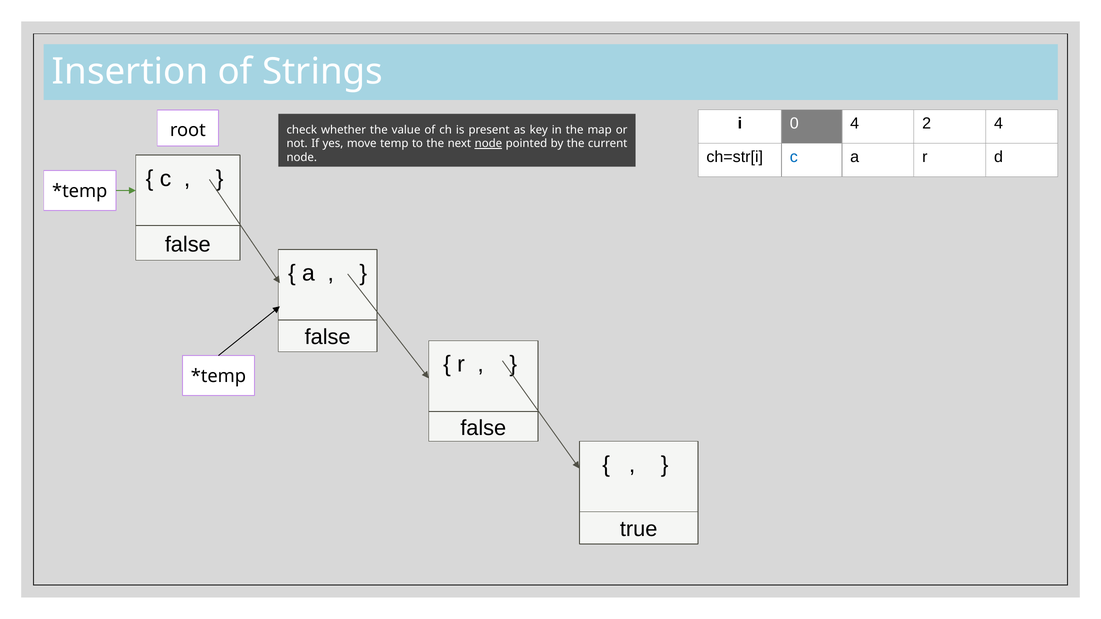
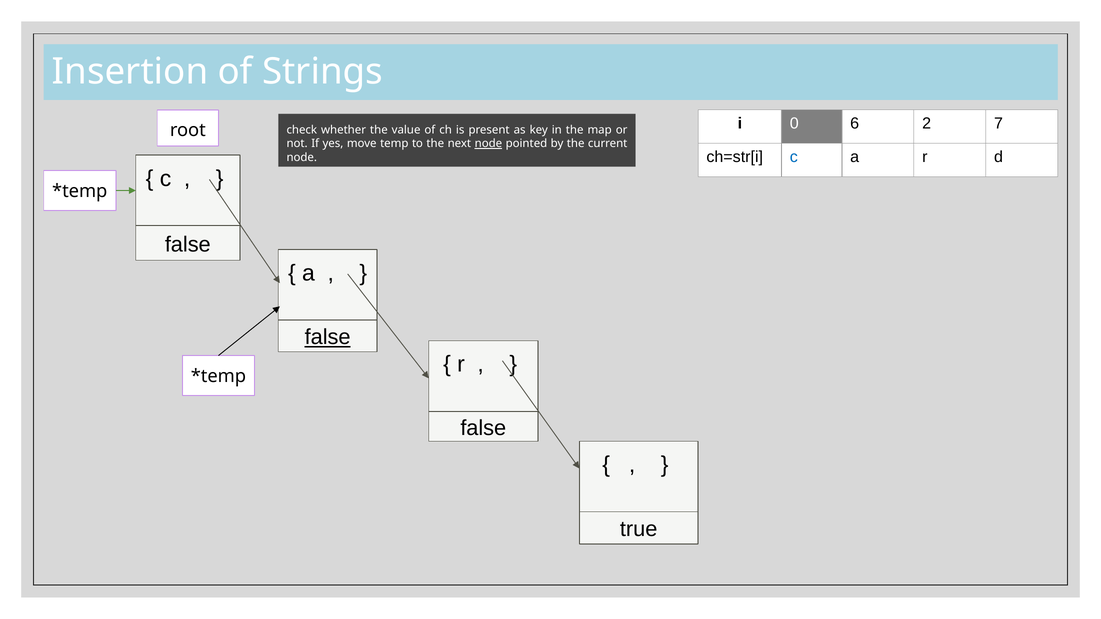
0 4: 4 -> 6 (855, 123)
2 4: 4 -> 7 (999, 123)
false underline: none -> present (328, 337)
